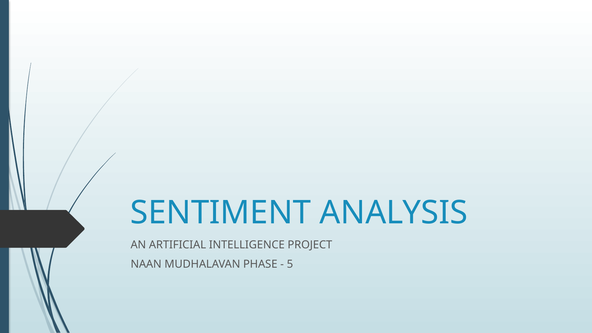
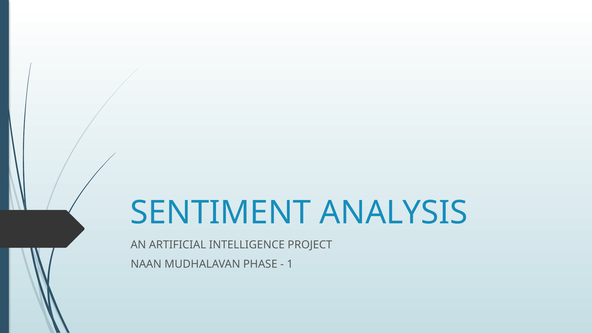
5: 5 -> 1 (290, 264)
